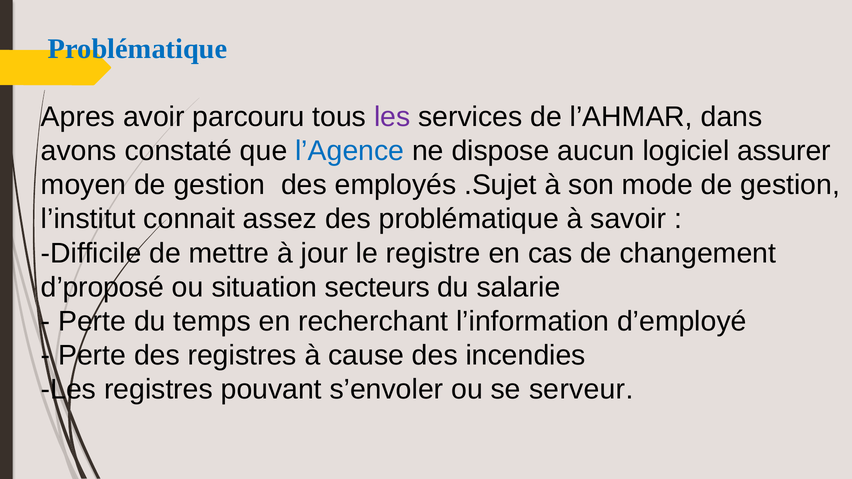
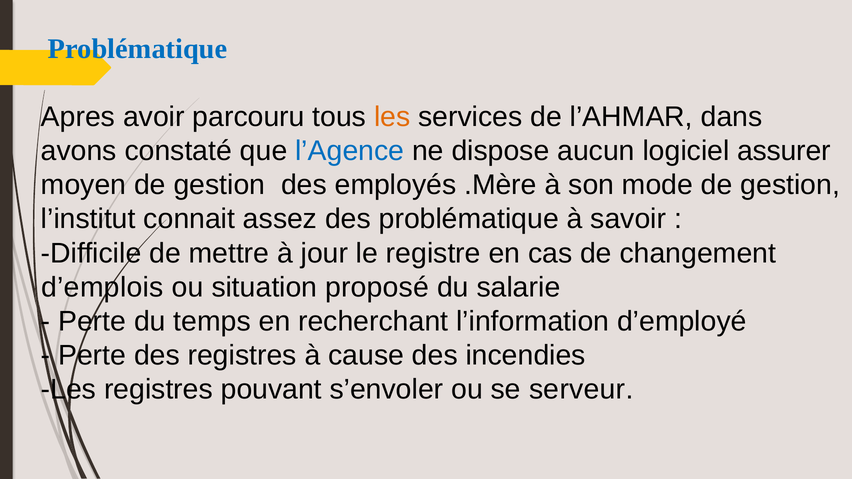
les colour: purple -> orange (392, 117)
.Sujet: .Sujet -> .Mère (500, 185)
d’proposé: d’proposé -> d’emplois (102, 287)
secteurs: secteurs -> proposé (377, 287)
